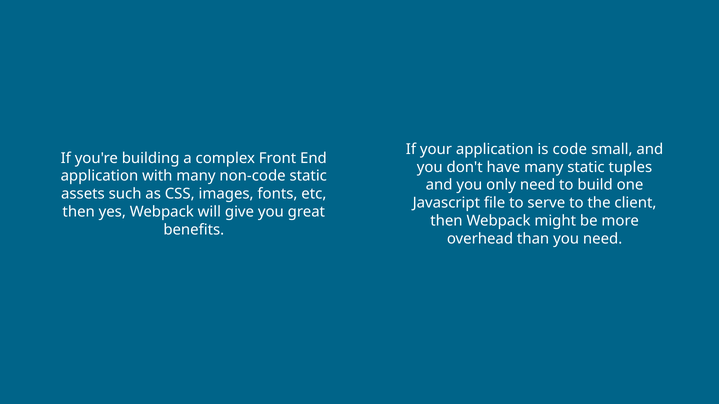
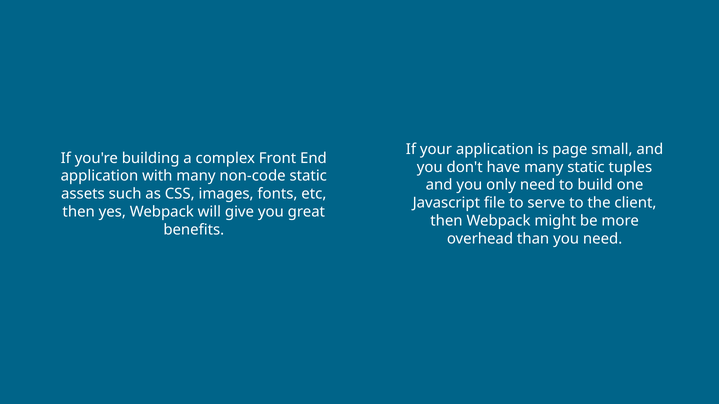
code: code -> page (570, 149)
